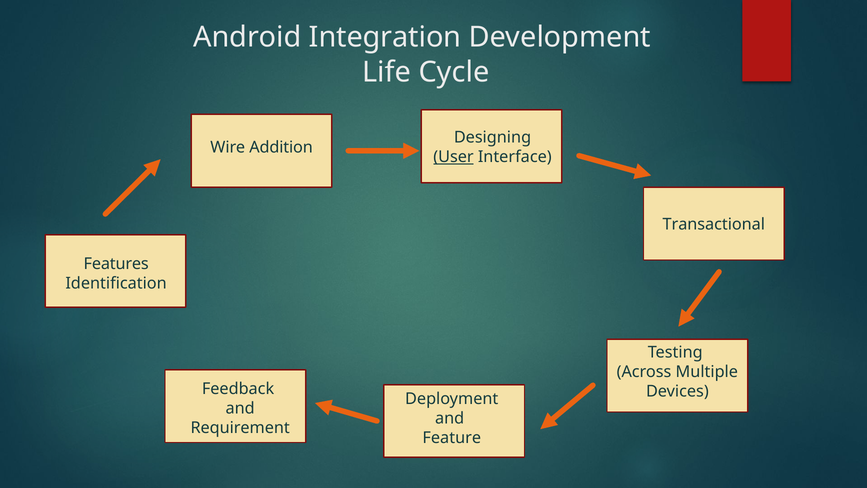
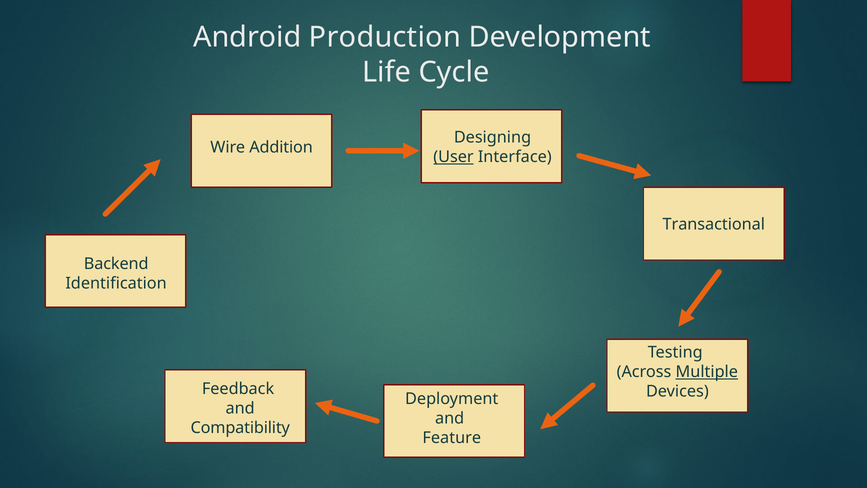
Integration: Integration -> Production (385, 37)
Features: Features -> Backend (116, 264)
Multiple underline: none -> present (707, 372)
Requirement: Requirement -> Compatibility (240, 428)
